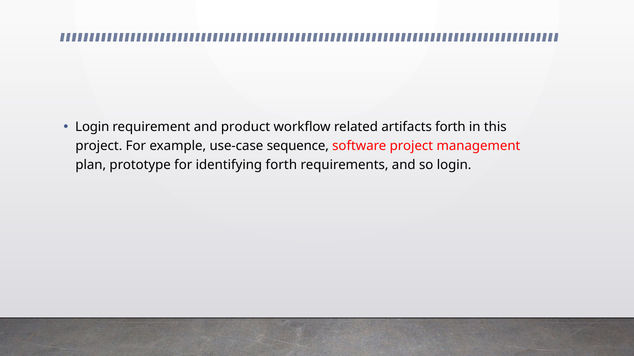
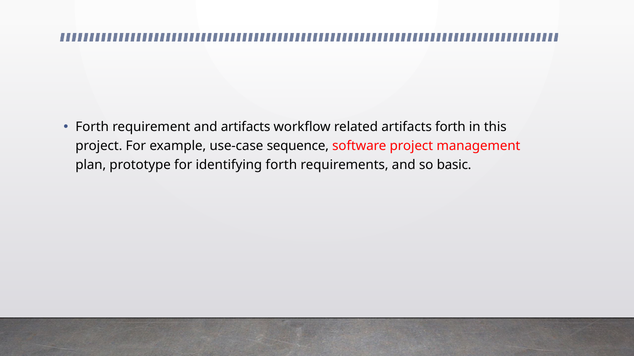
Login: Login -> Forth (92, 127)
and product: product -> artifacts (246, 127)
so login: login -> basic (454, 165)
